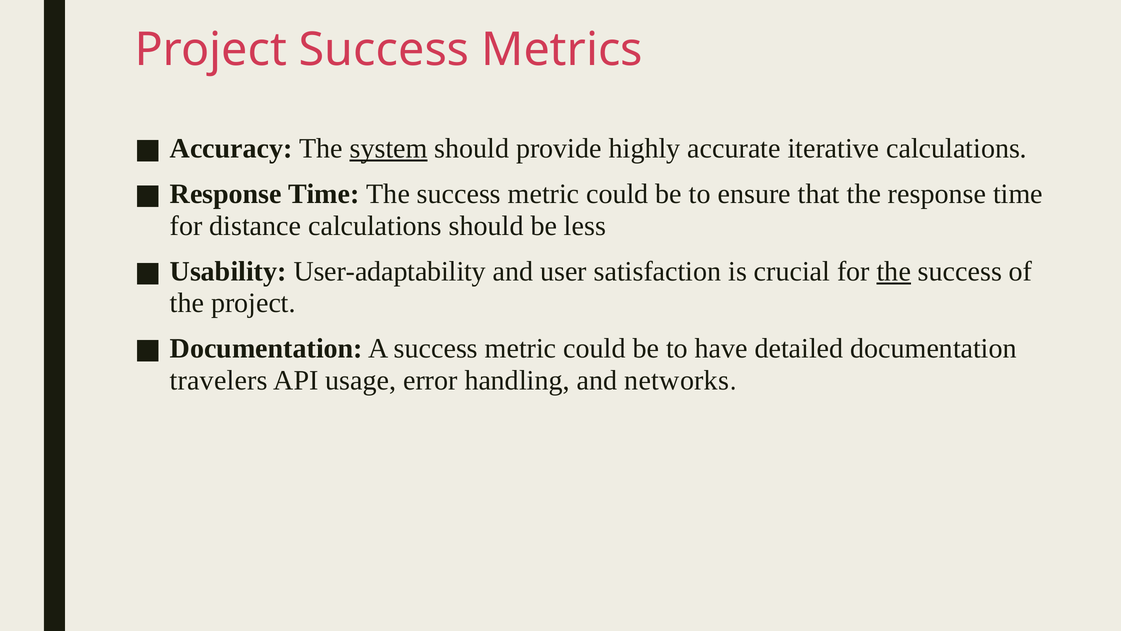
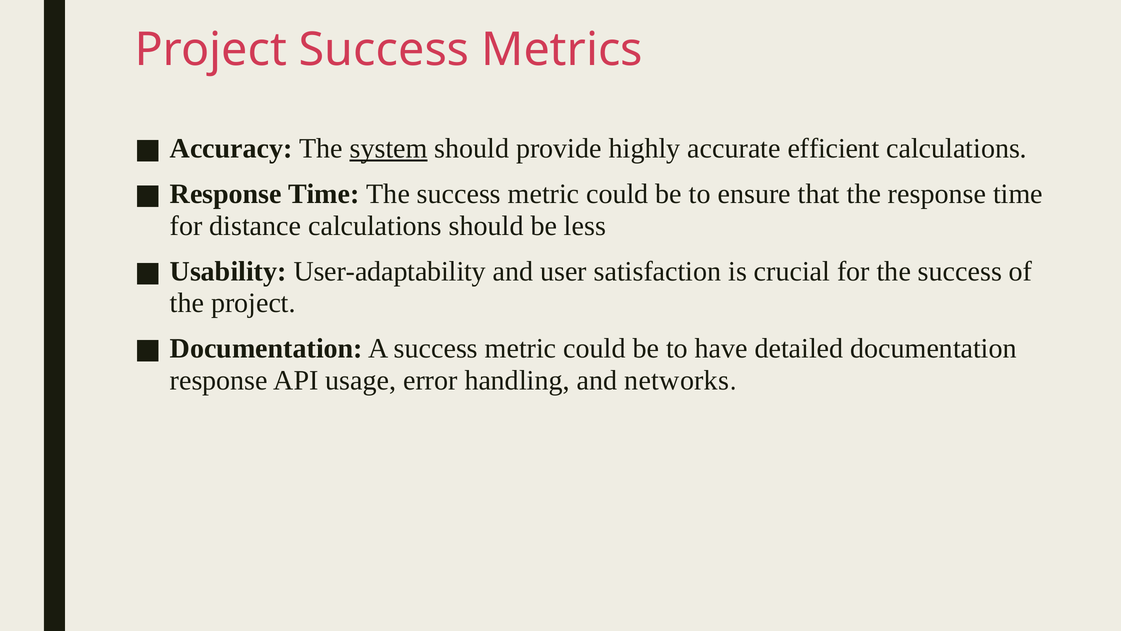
iterative: iterative -> efficient (834, 148)
the underline: present -> none (894, 271)
travelers: travelers -> response (219, 380)
